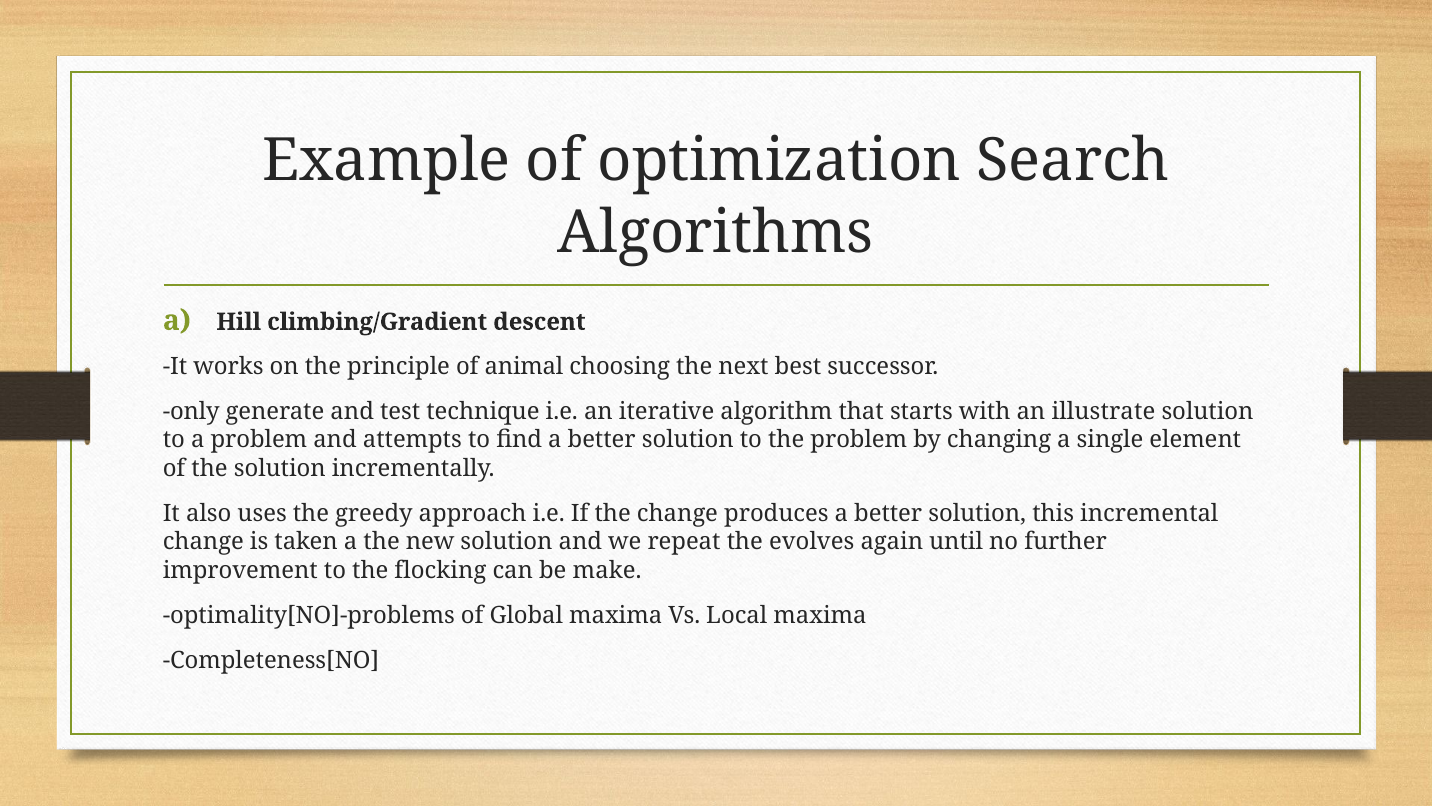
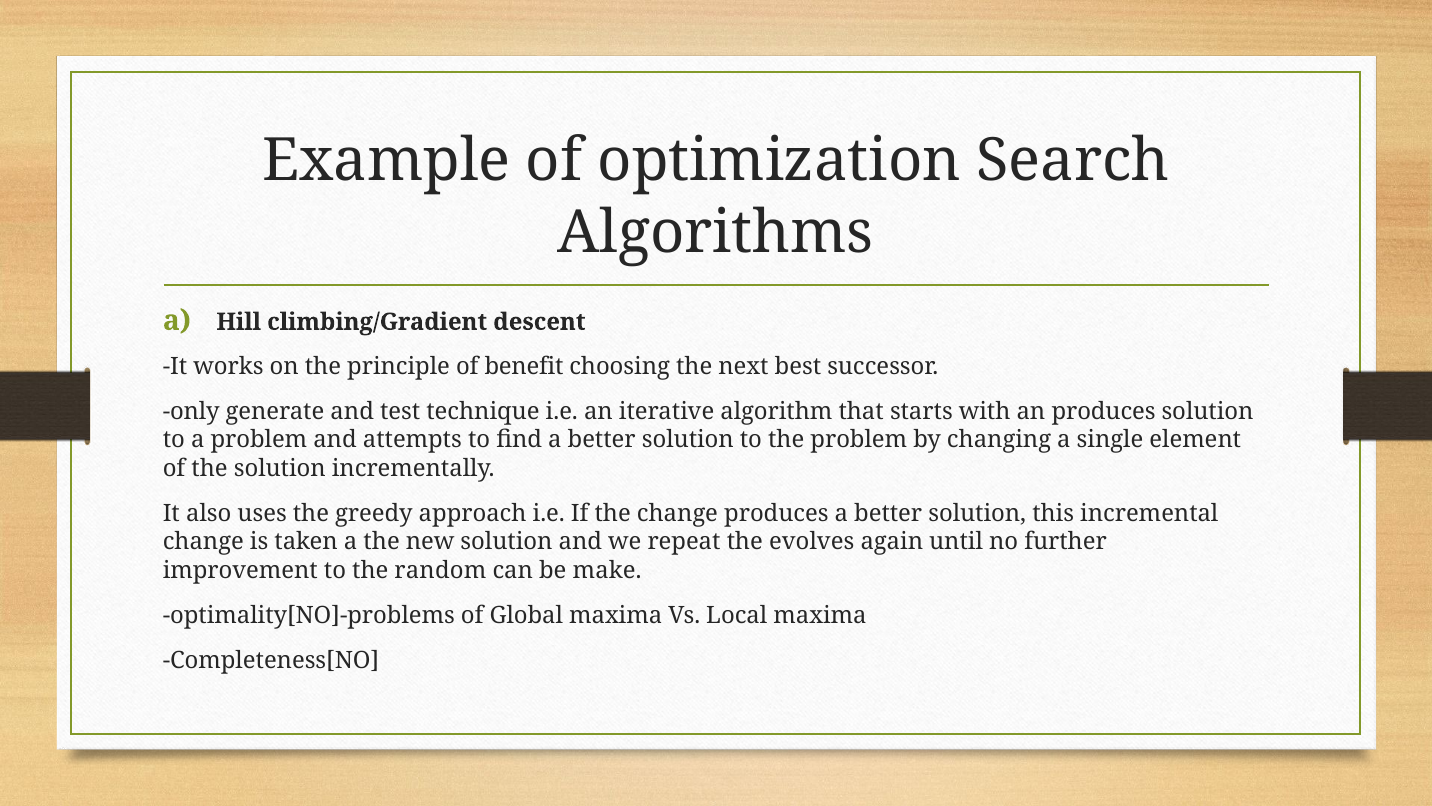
animal: animal -> benefit (524, 366)
an illustrate: illustrate -> produces (1104, 411)
flocking: flocking -> random (440, 570)
